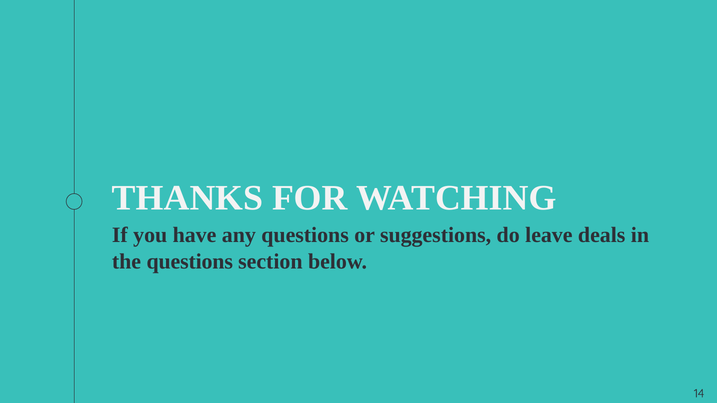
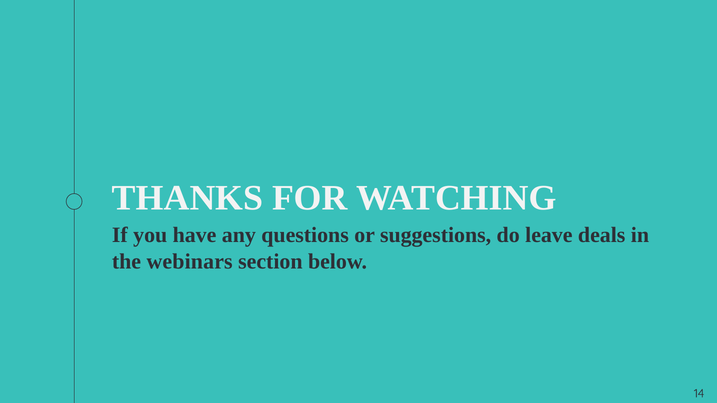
the questions: questions -> webinars (190, 262)
